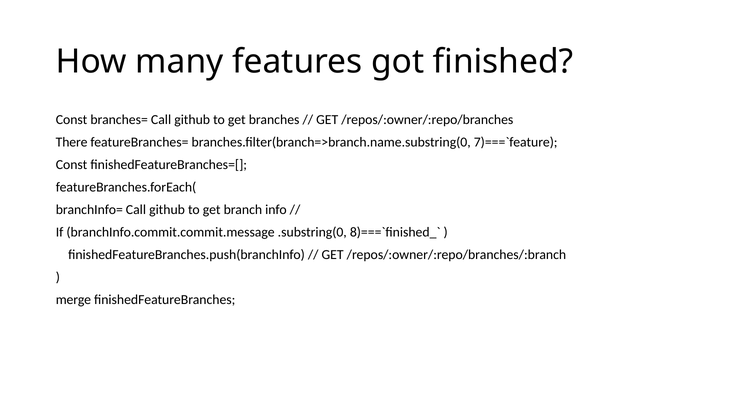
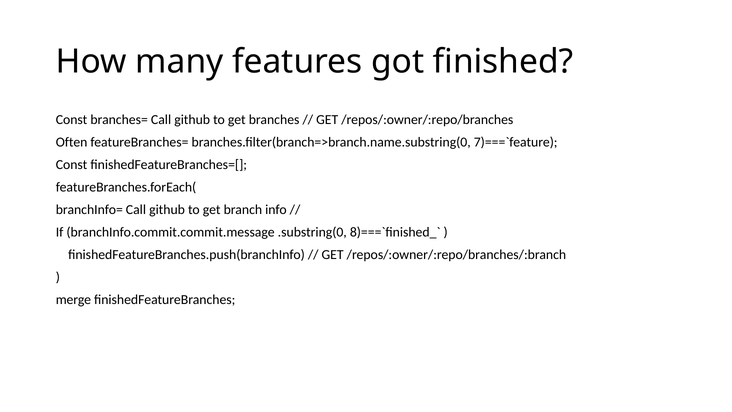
There: There -> Often (72, 142)
